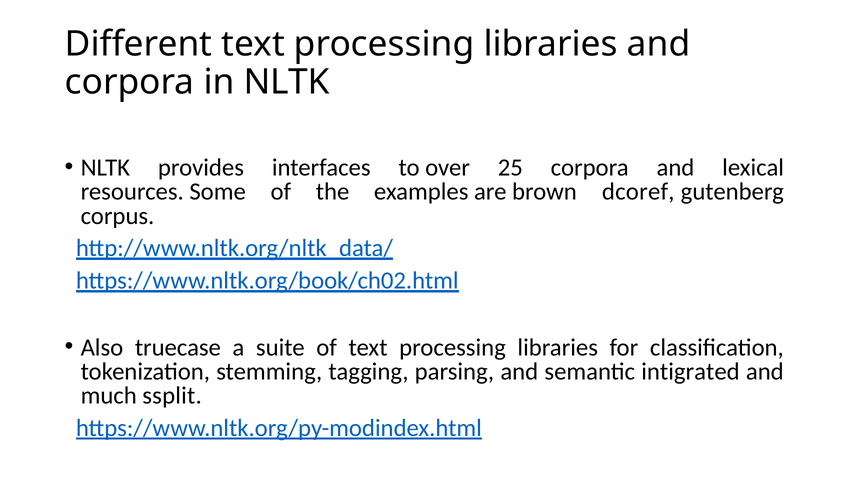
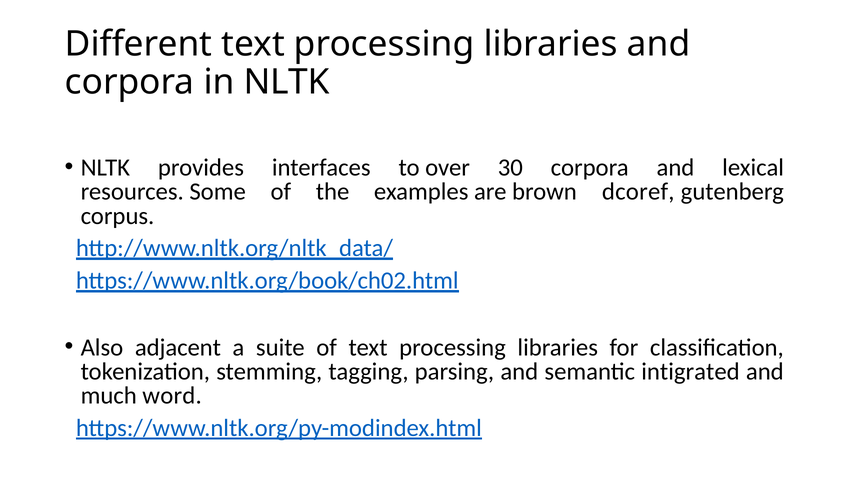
25: 25 -> 30 (510, 168)
truecase: truecase -> adjacent (178, 348)
ssplit: ssplit -> word (172, 396)
